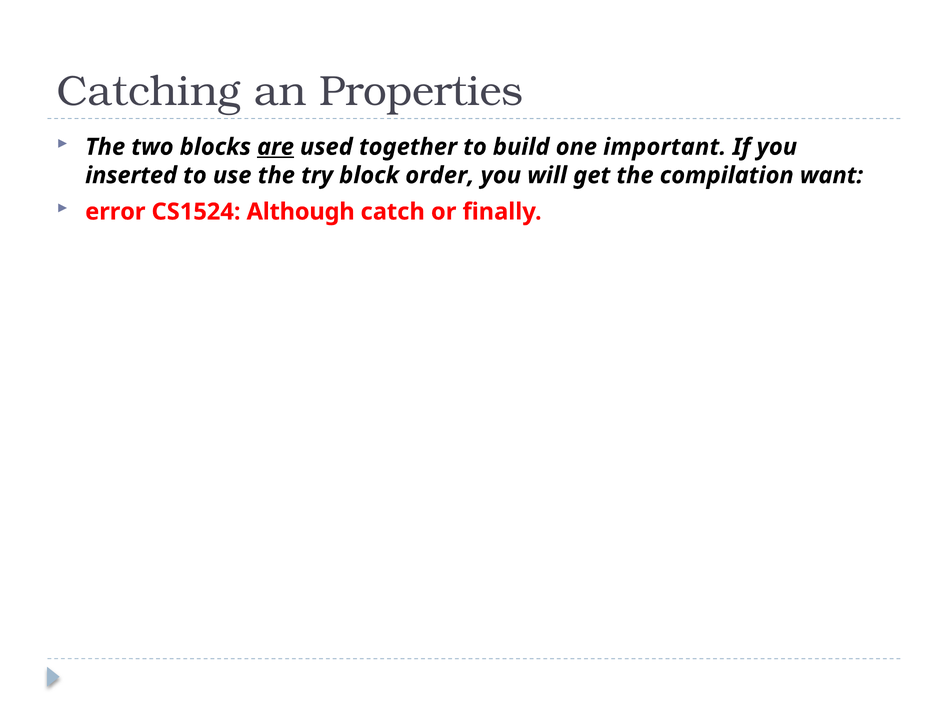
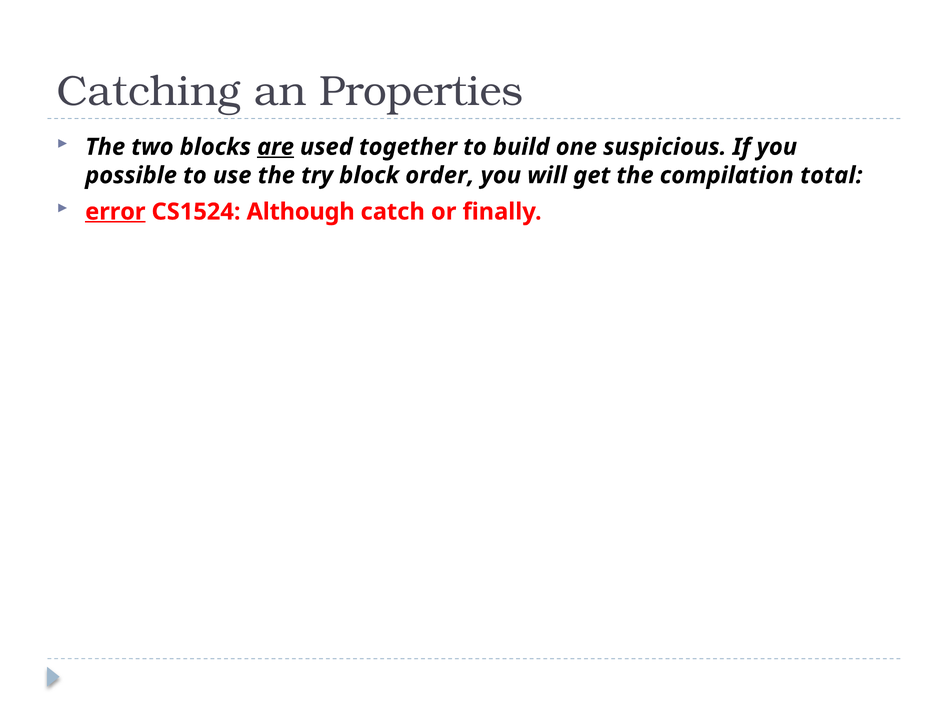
important: important -> suspicious (665, 147)
inserted: inserted -> possible (131, 175)
want: want -> total (831, 175)
error underline: none -> present (115, 212)
